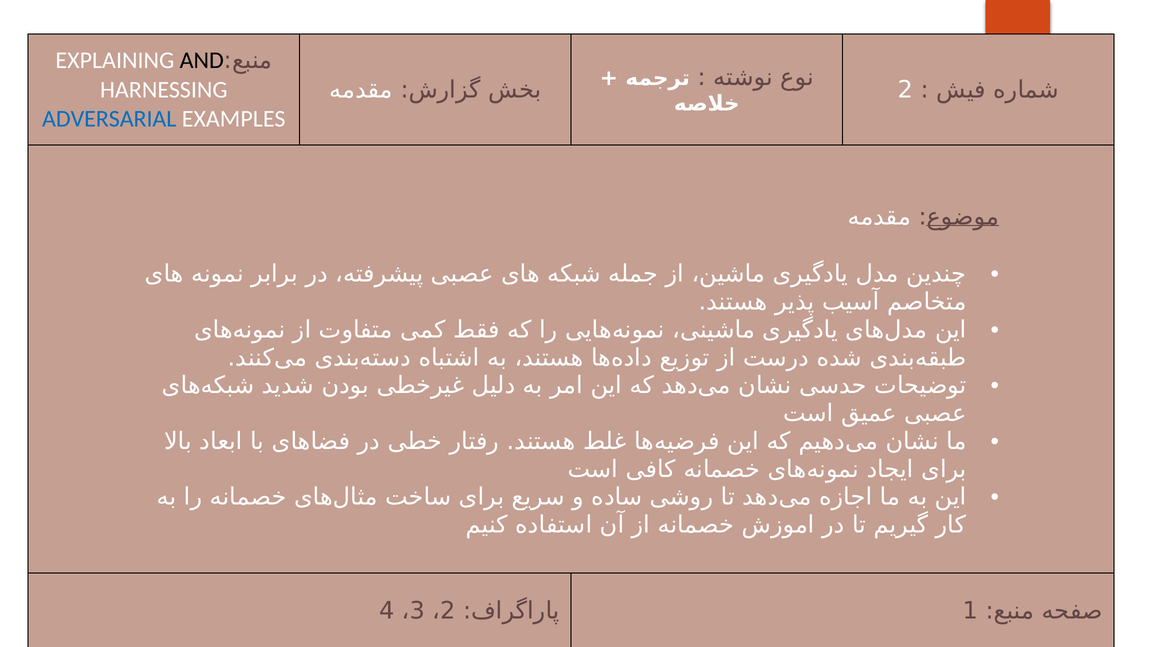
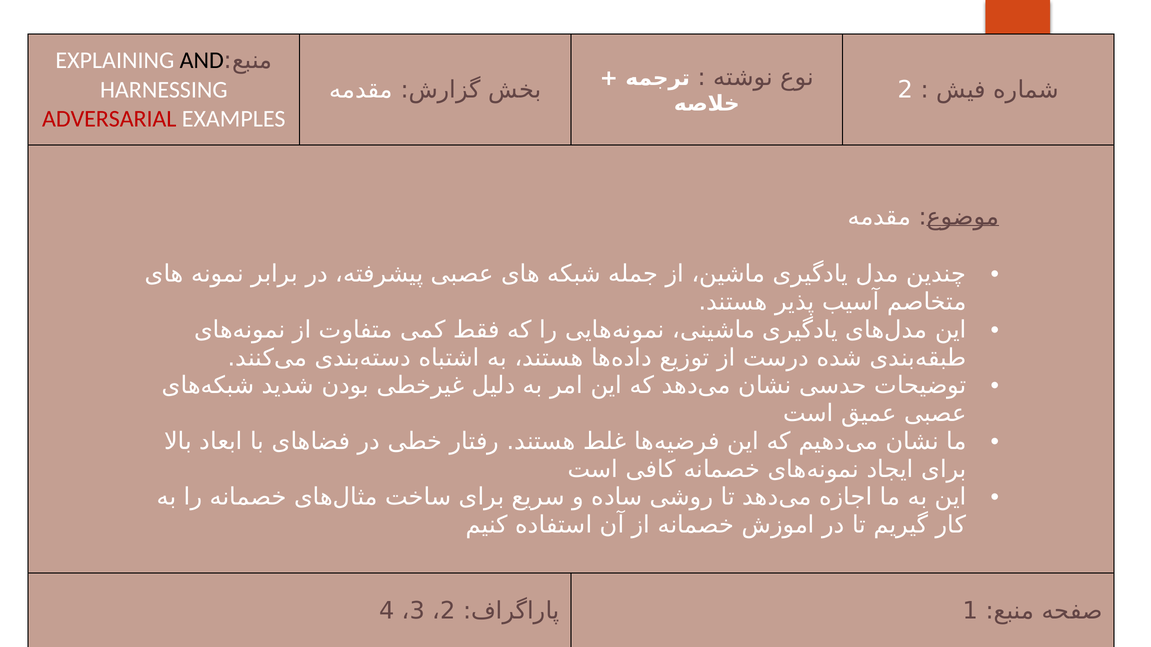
ADVERSARIAL colour: blue -> red (109, 119)
